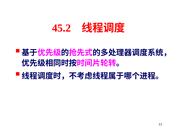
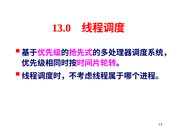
45.2: 45.2 -> 13.0 (61, 28)
